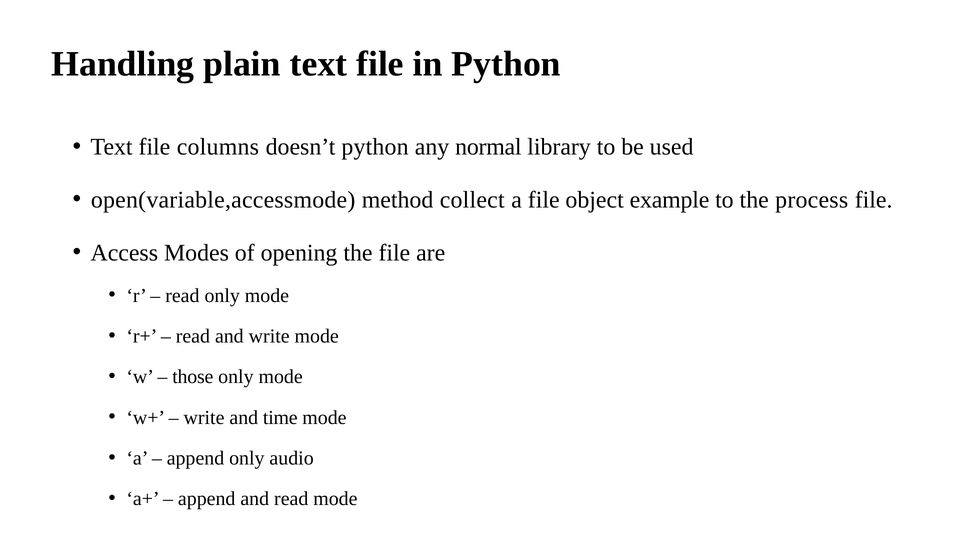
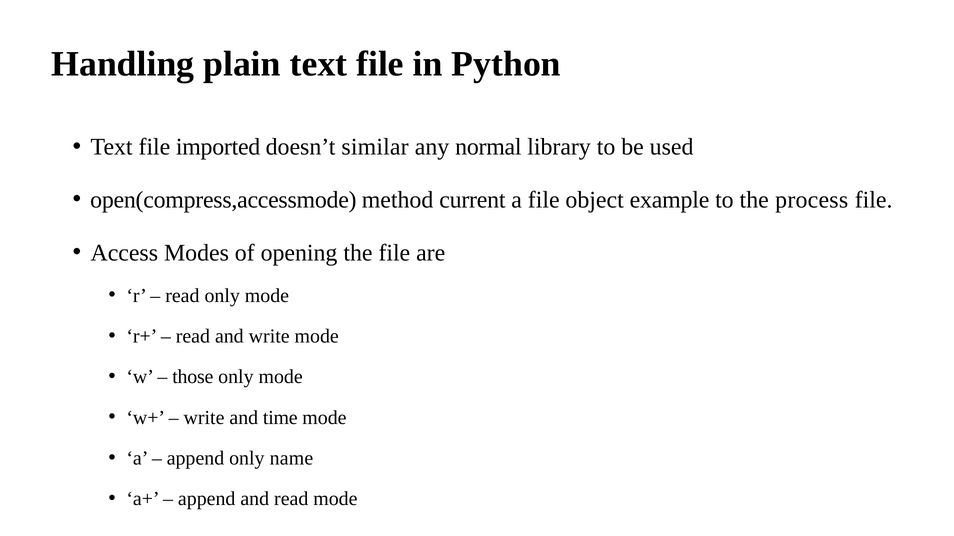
columns: columns -> imported (218, 147)
doesn’t python: python -> similar (375, 147)
open(variable,accessmode: open(variable,accessmode -> open(compress,accessmode (223, 200)
collect: collect -> current (472, 200)
audio: audio -> name (292, 459)
